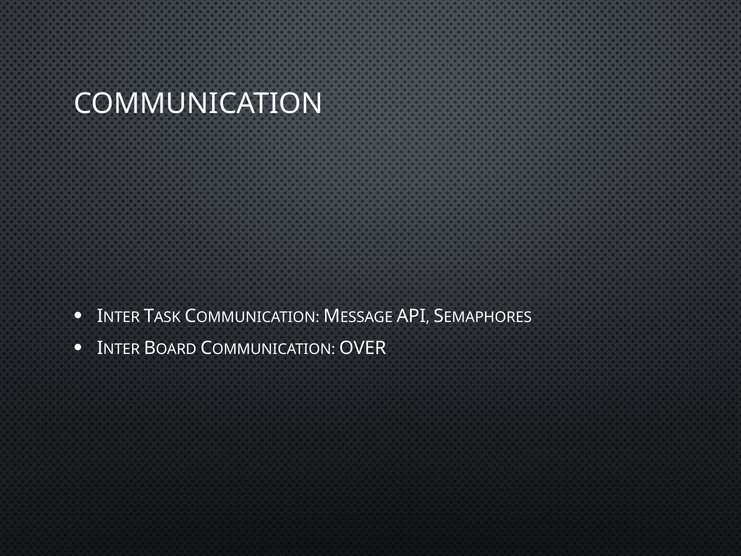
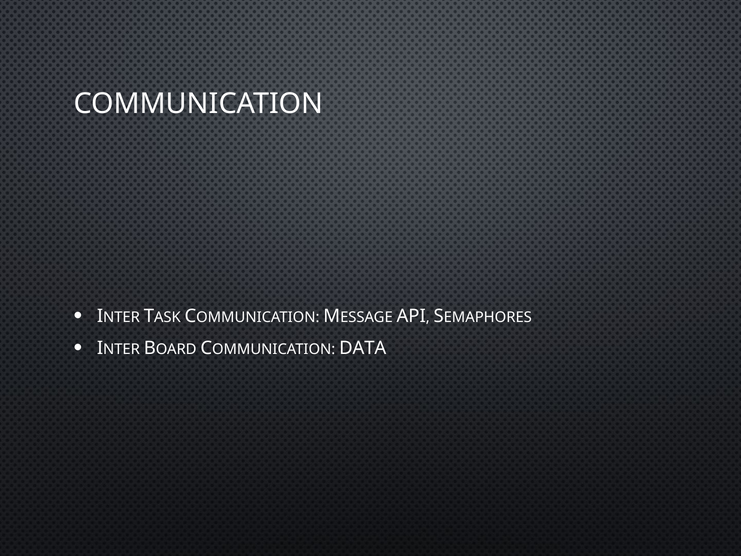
OVER: OVER -> DATA (363, 348)
